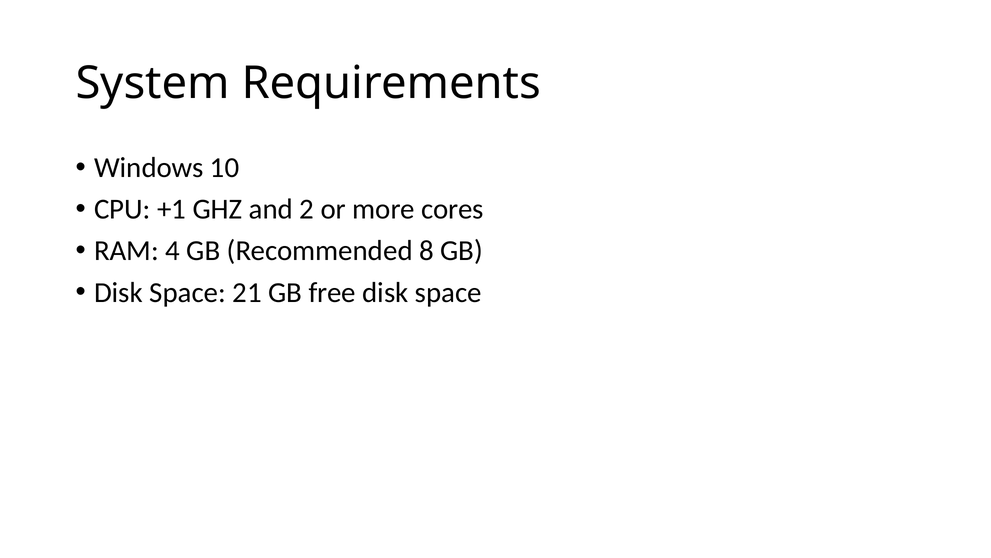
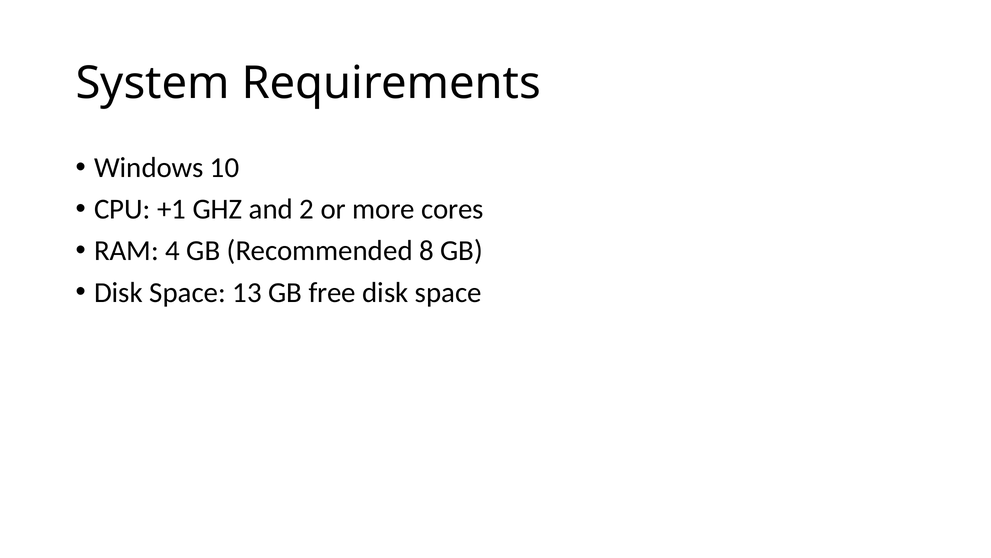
21: 21 -> 13 (247, 292)
